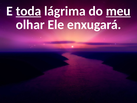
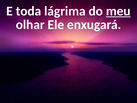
toda underline: present -> none (28, 11)
